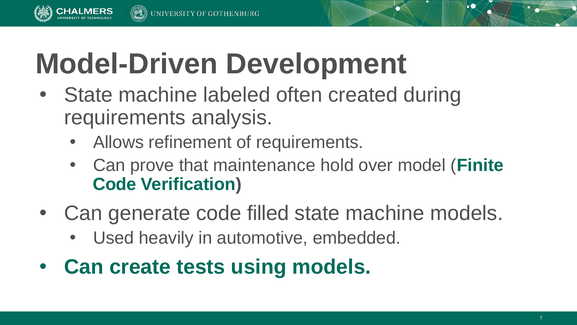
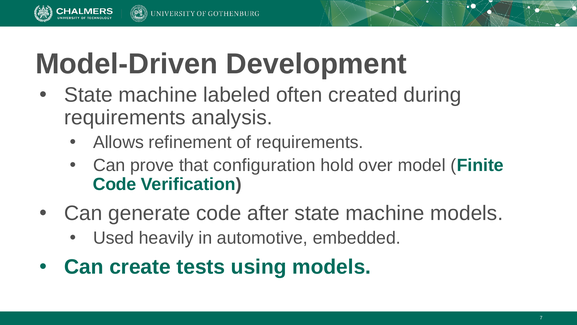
maintenance: maintenance -> configuration (264, 165)
filled: filled -> after (268, 213)
